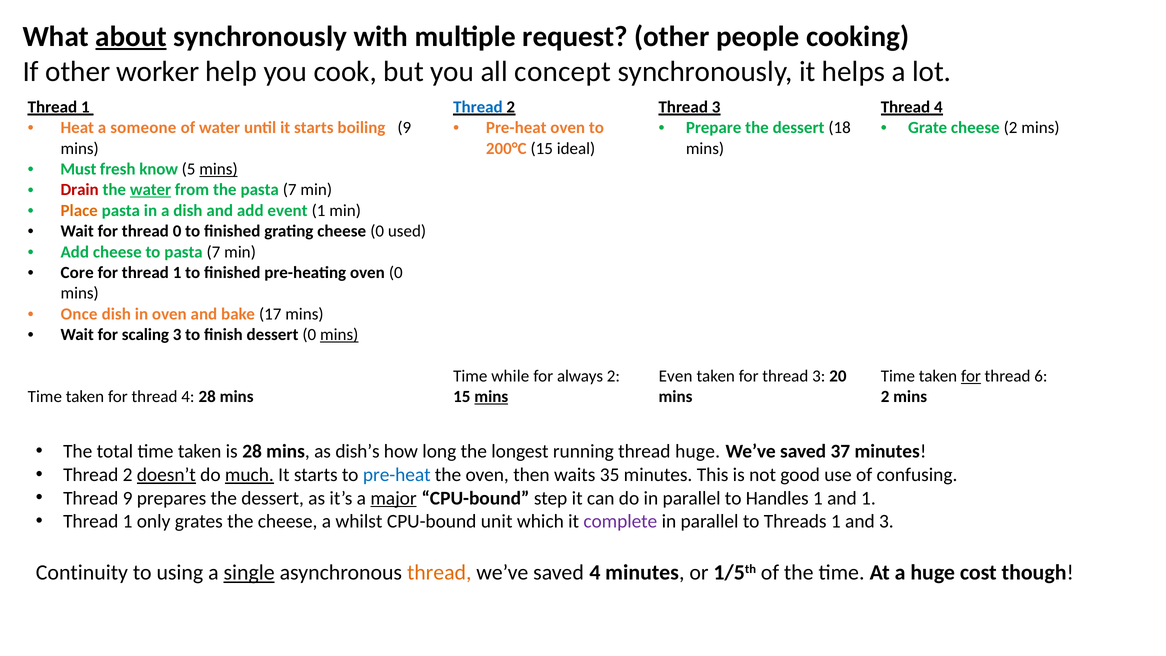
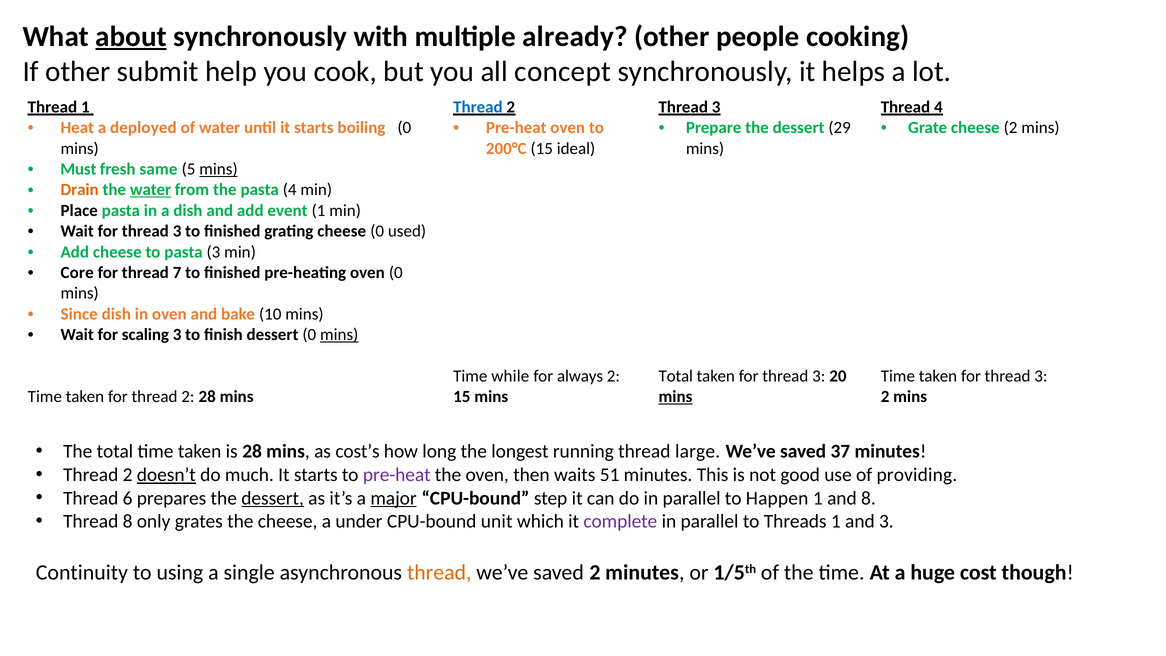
request: request -> already (575, 36)
worker: worker -> submit (158, 71)
someone: someone -> deployed (143, 128)
boiling 9: 9 -> 0 (404, 128)
18: 18 -> 29 (840, 128)
know: know -> same (158, 169)
Drain colour: red -> orange (80, 190)
the pasta 7: 7 -> 4 (290, 190)
Place colour: orange -> black (79, 211)
Wait for thread 0: 0 -> 3 (177, 231)
to pasta 7: 7 -> 3 (213, 252)
for thread 1: 1 -> 7 (177, 273)
Once: Once -> Since (79, 314)
17: 17 -> 10 (270, 314)
Even: Even -> Total (676, 376)
for underline: present -> none (971, 376)
6: 6 -> 3 (1041, 376)
for thread 4: 4 -> 2 (188, 397)
mins underline: present -> none (491, 397)
mins underline: none -> present (675, 397)
dish’s: dish’s -> cost’s (358, 451)
thread huge: huge -> large (698, 451)
much underline: present -> none (249, 475)
pre-heat colour: blue -> purple (397, 475)
35: 35 -> 51 (610, 475)
confusing: confusing -> providing (917, 475)
Thread 9: 9 -> 6 (128, 498)
dessert underline: none -> present (273, 498)
Handles: Handles -> Happen (777, 498)
and 1: 1 -> 8 (868, 498)
1: 1 -> 8 (128, 521)
whilst: whilst -> under (359, 521)
single underline: present -> none (249, 573)
saved 4: 4 -> 2 (595, 573)
